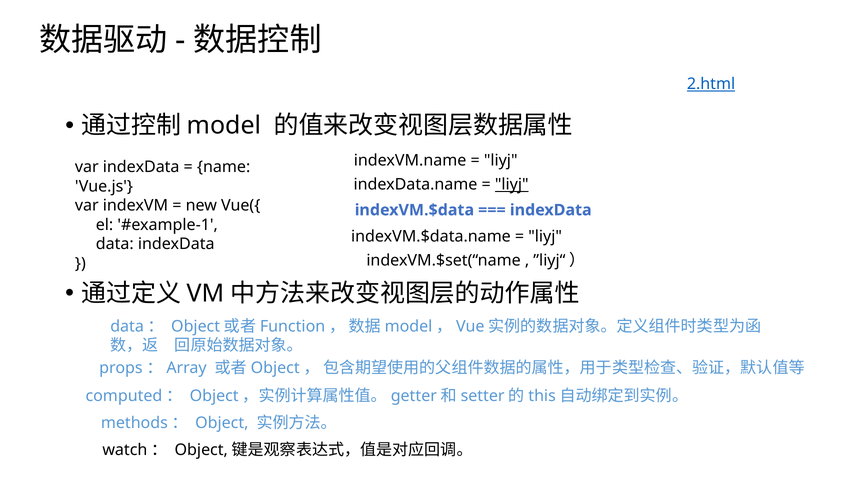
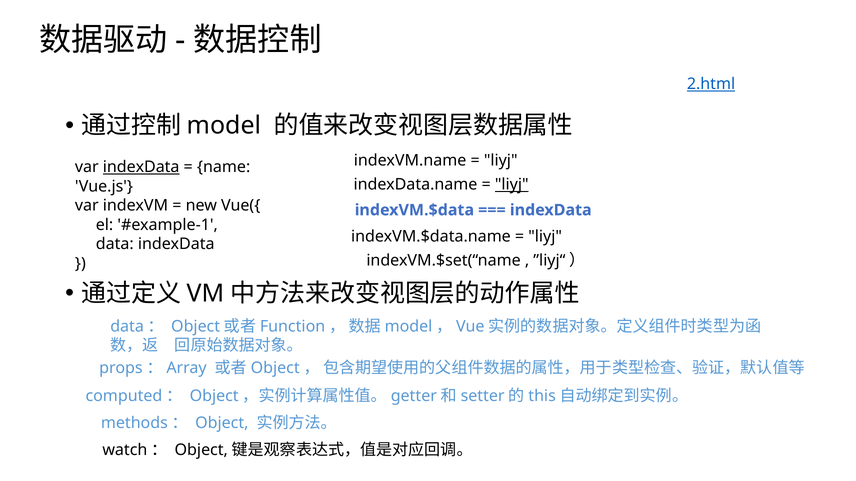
indexData underline: none -> present (141, 167)
